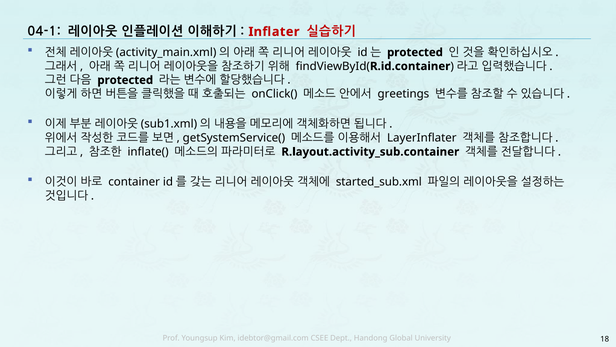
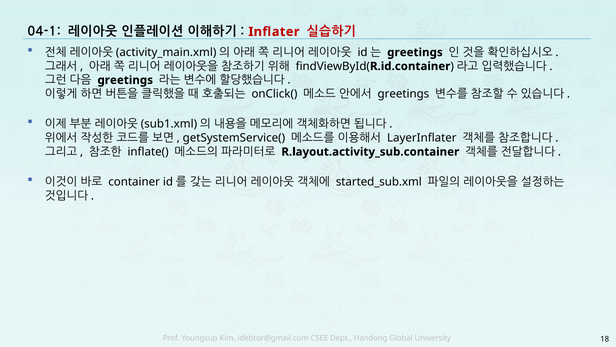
protected: protected -> greetings (415, 52)
protected: protected -> greetings (125, 80)
